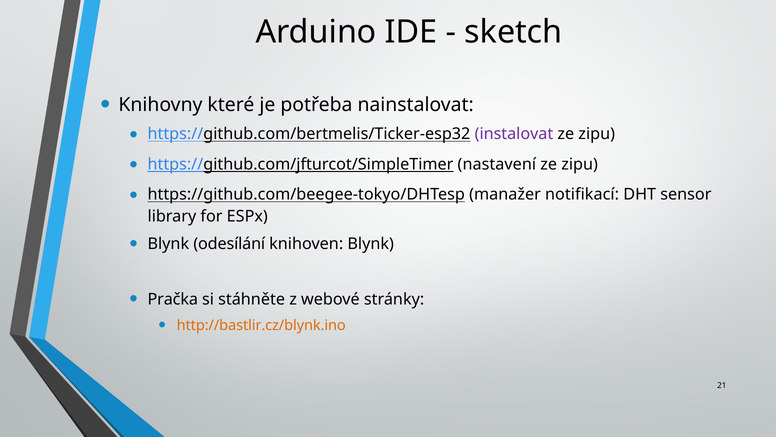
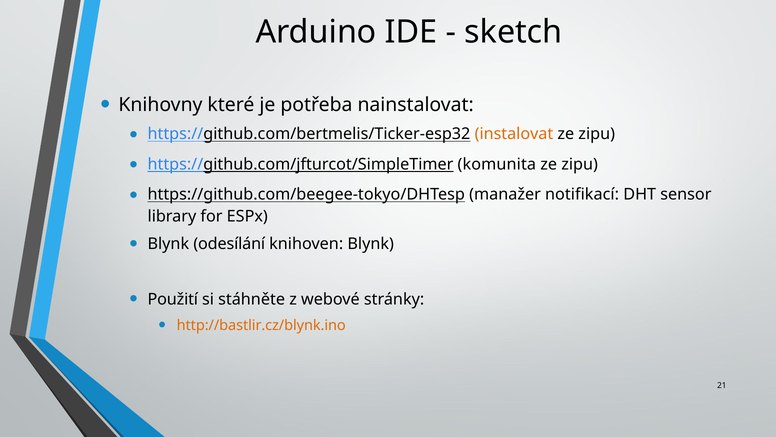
instalovat colour: purple -> orange (514, 134)
nastavení: nastavení -> komunita (497, 164)
Pračka: Pračka -> Použití (173, 299)
